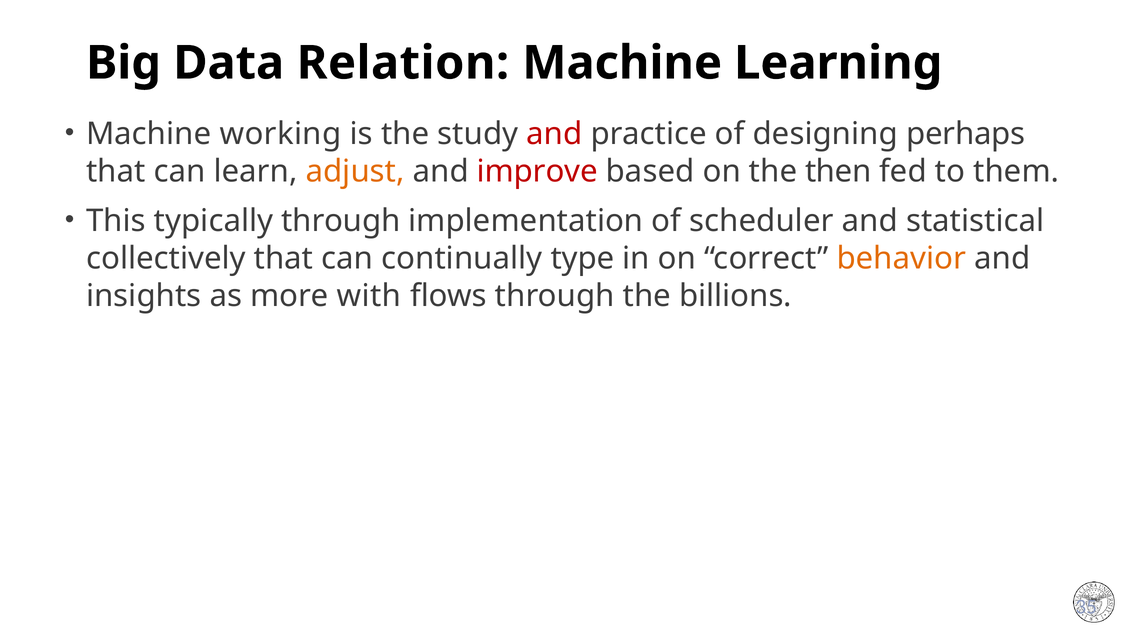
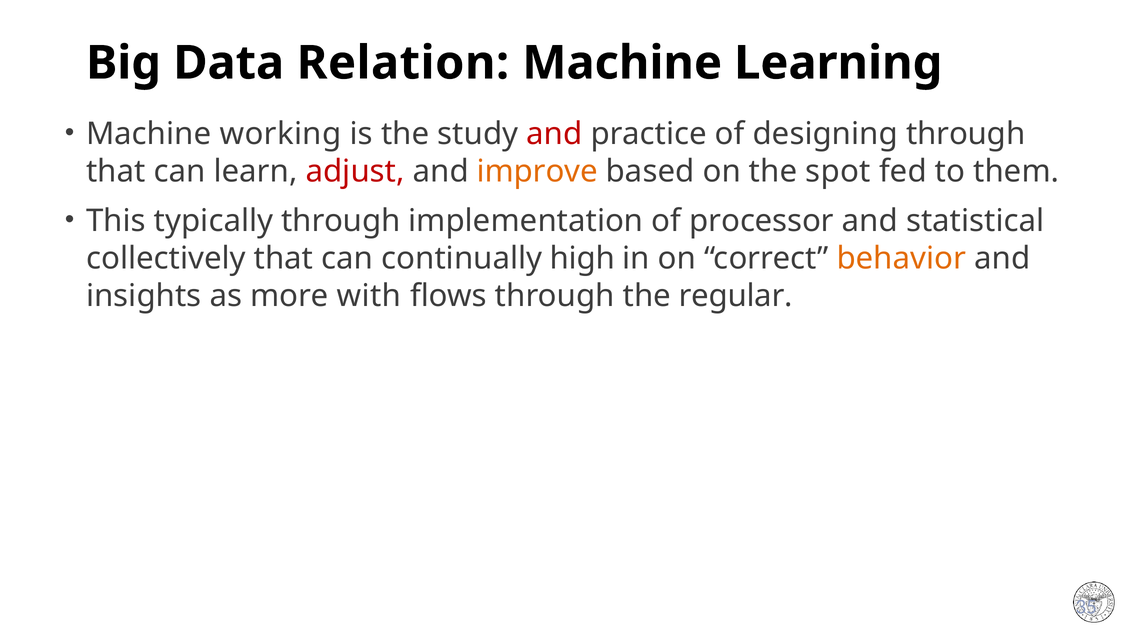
designing perhaps: perhaps -> through (966, 134)
adjust colour: orange -> red (355, 172)
improve colour: red -> orange (537, 172)
then: then -> spot (838, 172)
scheduler: scheduler -> processor (762, 221)
type: type -> high (582, 259)
billions: billions -> regular (736, 296)
